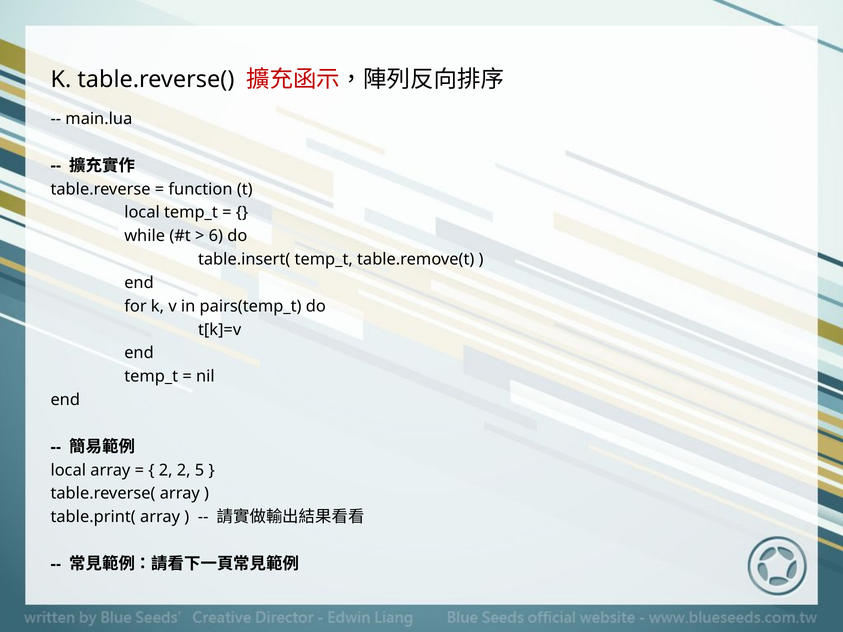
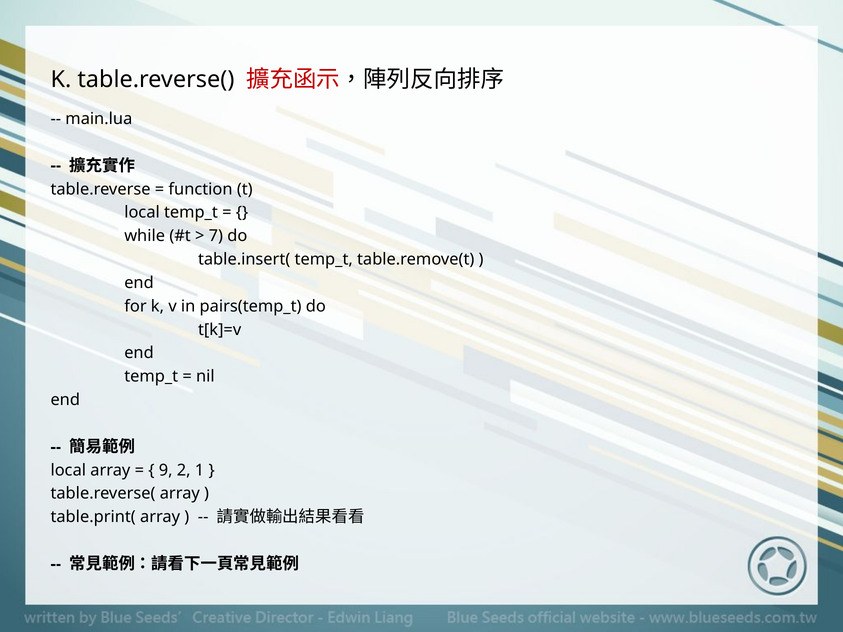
6: 6 -> 7 (216, 236)
2: 2 -> 9 (166, 470)
5: 5 -> 1 (200, 470)
